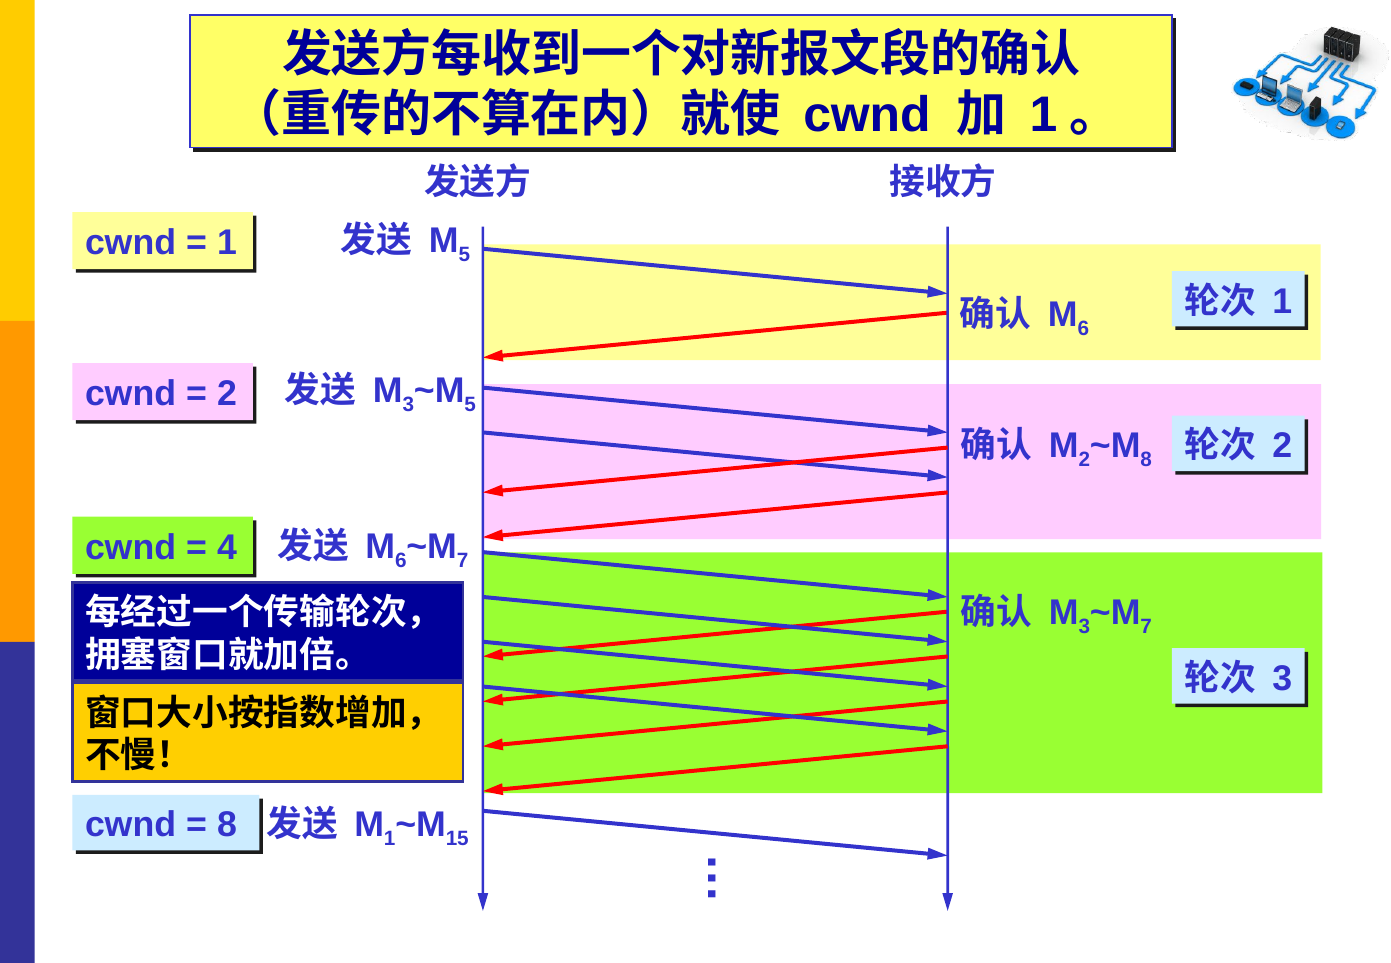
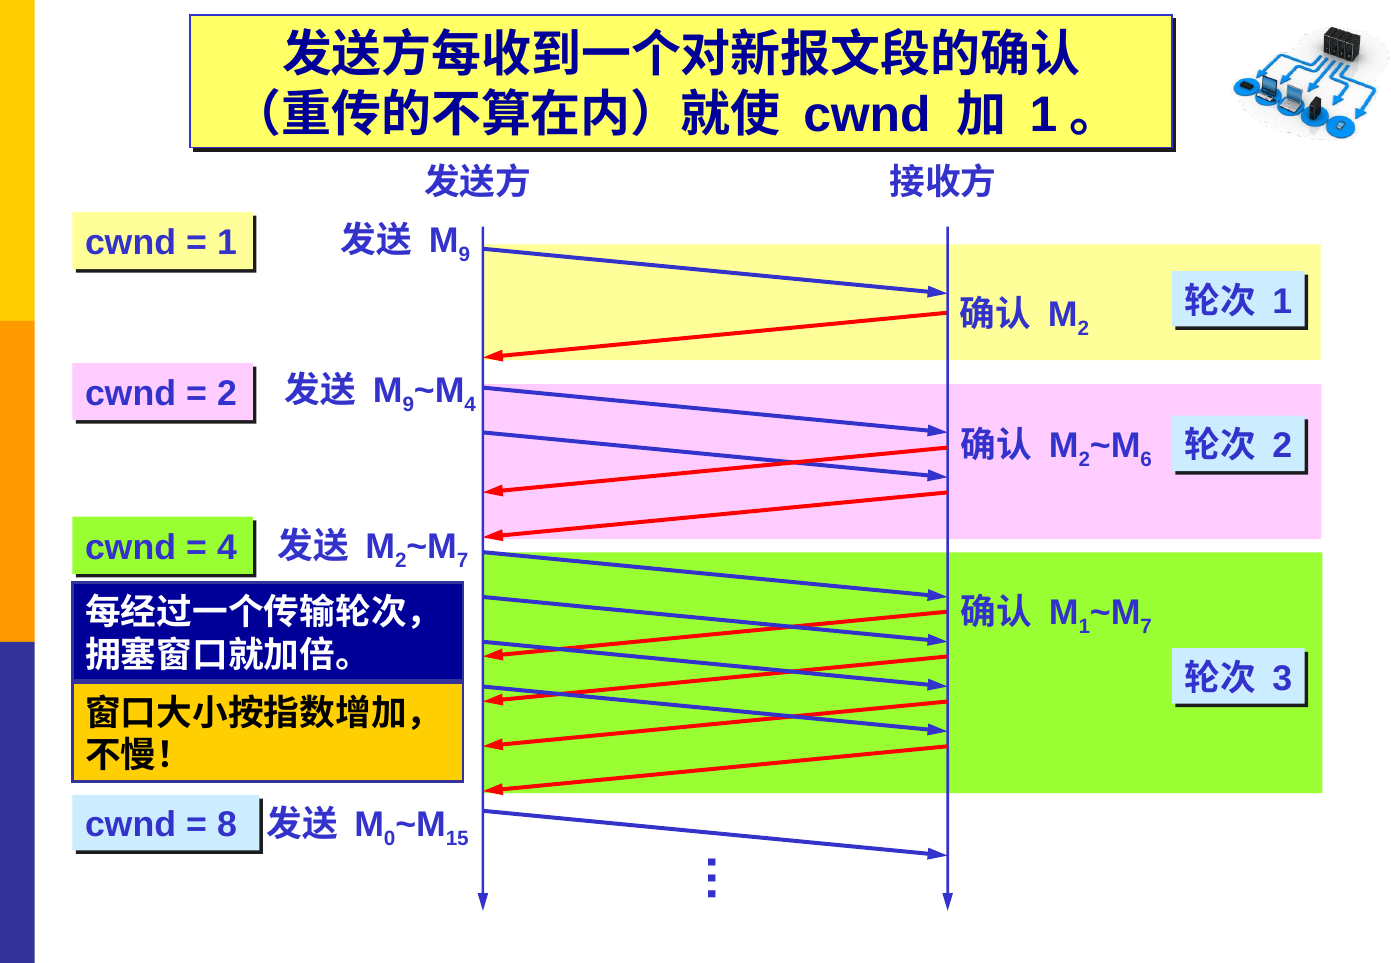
5: 5 -> 9 (464, 255)
6: 6 -> 2 (1083, 328)
3: 3 -> 9 (408, 404)
5: 5 -> 4 (470, 404)
8: 8 -> 6 (1146, 460)
6: 6 -> 2 (401, 561)
3: 3 -> 1 (1084, 627)
1: 1 -> 0 (390, 839)
